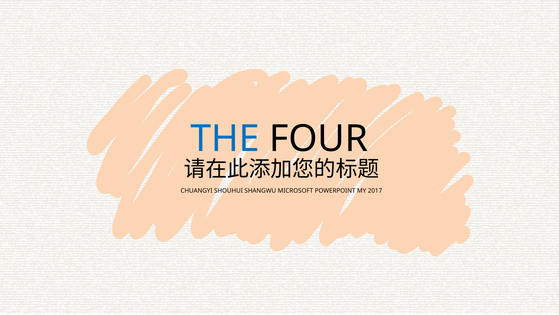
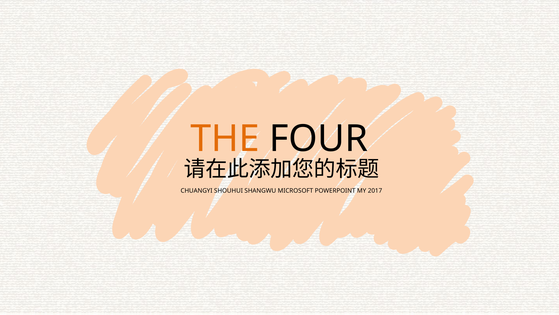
THE colour: blue -> orange (225, 139)
